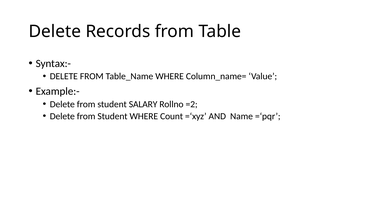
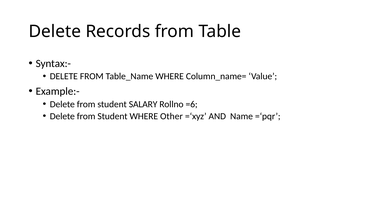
=2: =2 -> =6 (192, 104)
Count: Count -> Other (171, 117)
